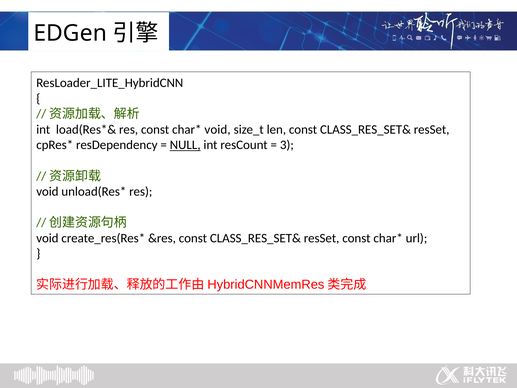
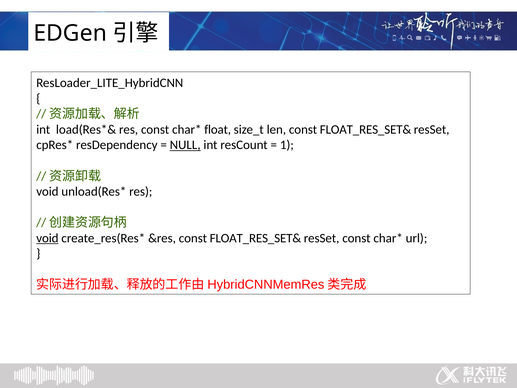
void: void -> float (218, 129)
len const CLASS_RES_SET&: CLASS_RES_SET& -> FLOAT_RES_SET& (366, 129)
3: 3 -> 1 (287, 145)
void underline: none -> present (47, 238)
&res const CLASS_RES_SET&: CLASS_RES_SET& -> FLOAT_RES_SET& (255, 238)
